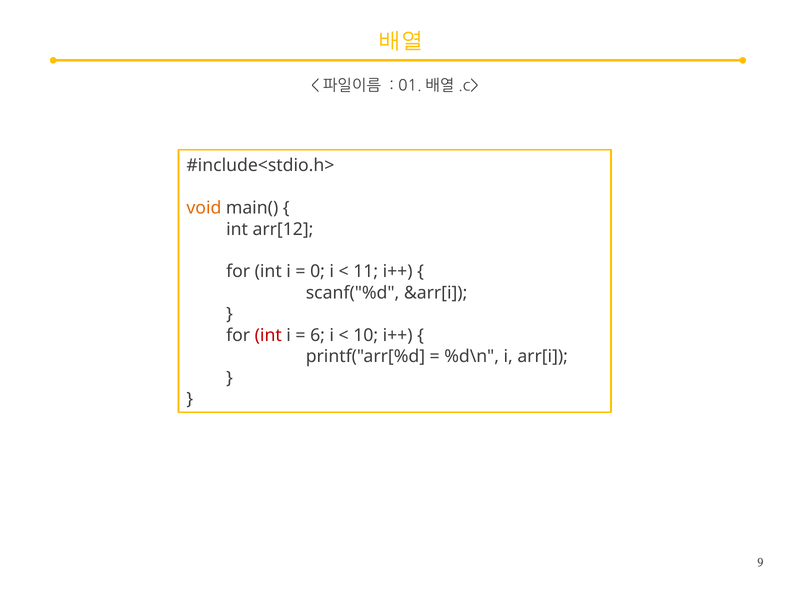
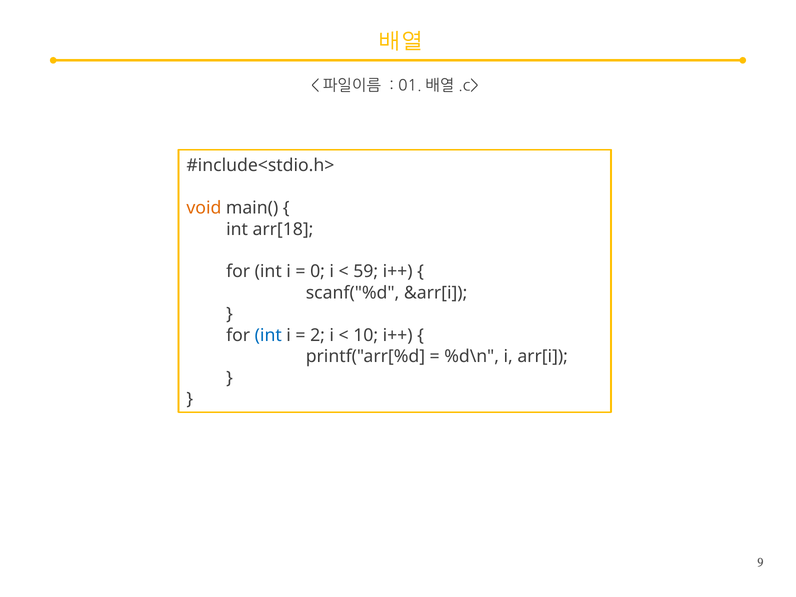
arr[12: arr[12 -> arr[18 (283, 229)
11: 11 -> 59 (366, 272)
int colour: red -> blue (268, 335)
6: 6 -> 2 (318, 335)
